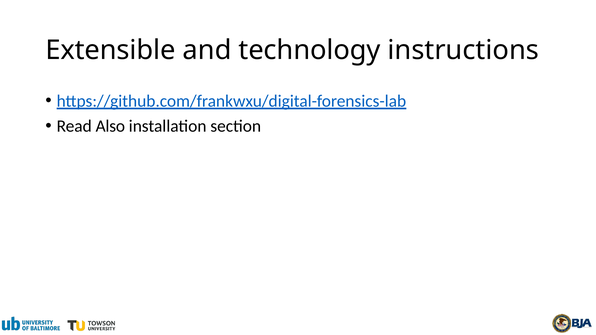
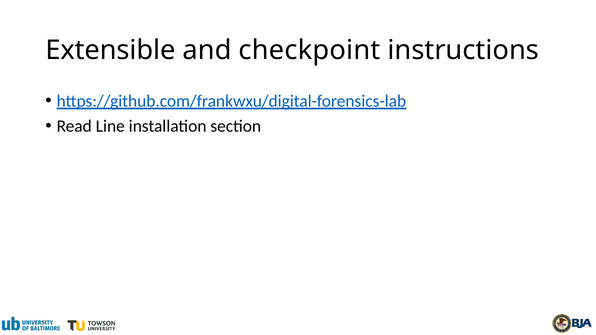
technology: technology -> checkpoint (309, 50)
Also: Also -> Line (110, 126)
